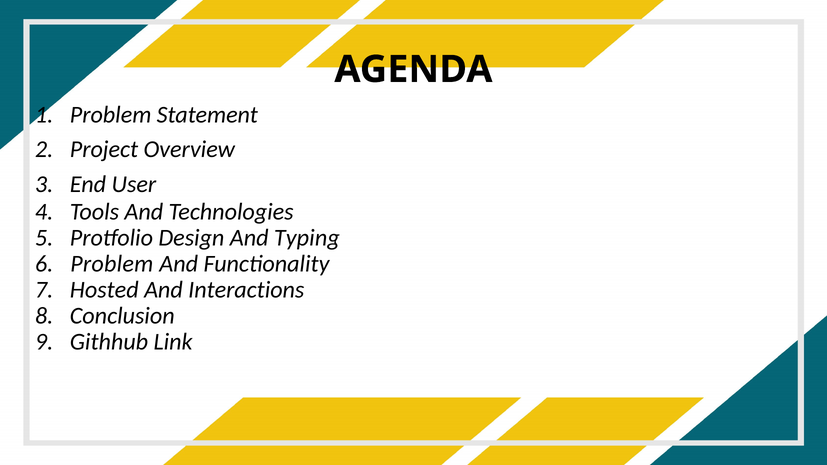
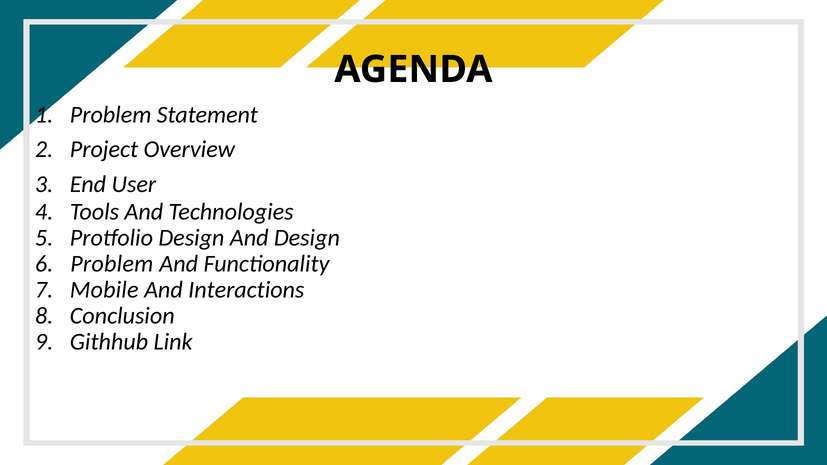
And Typing: Typing -> Design (307, 238)
Hosted: Hosted -> Mobile (104, 290)
